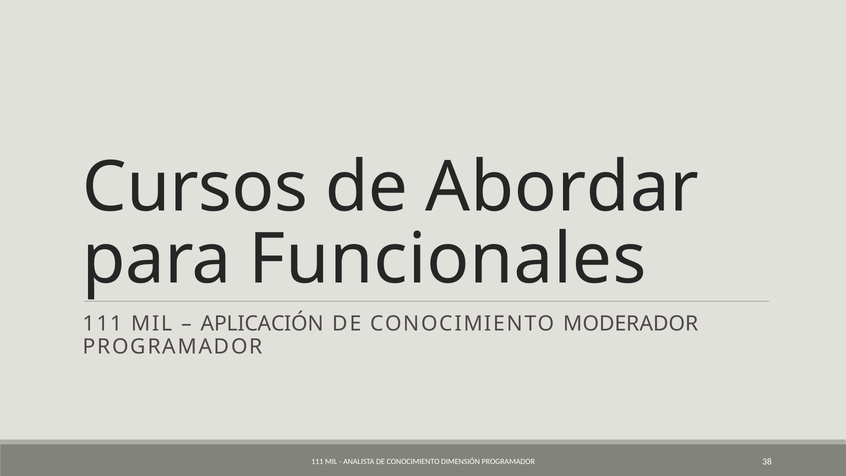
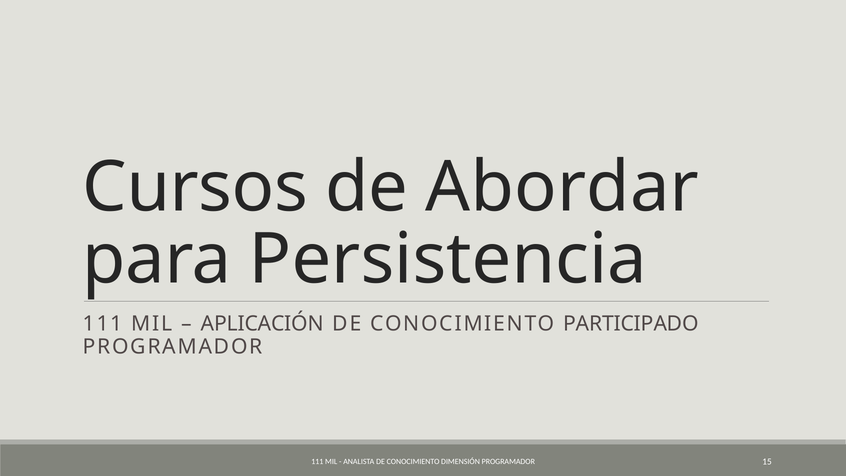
Funcionales: Funcionales -> Persistencia (448, 259)
MODERADOR: MODERADOR -> PARTICIPADO (631, 324)
38: 38 -> 15 (767, 461)
